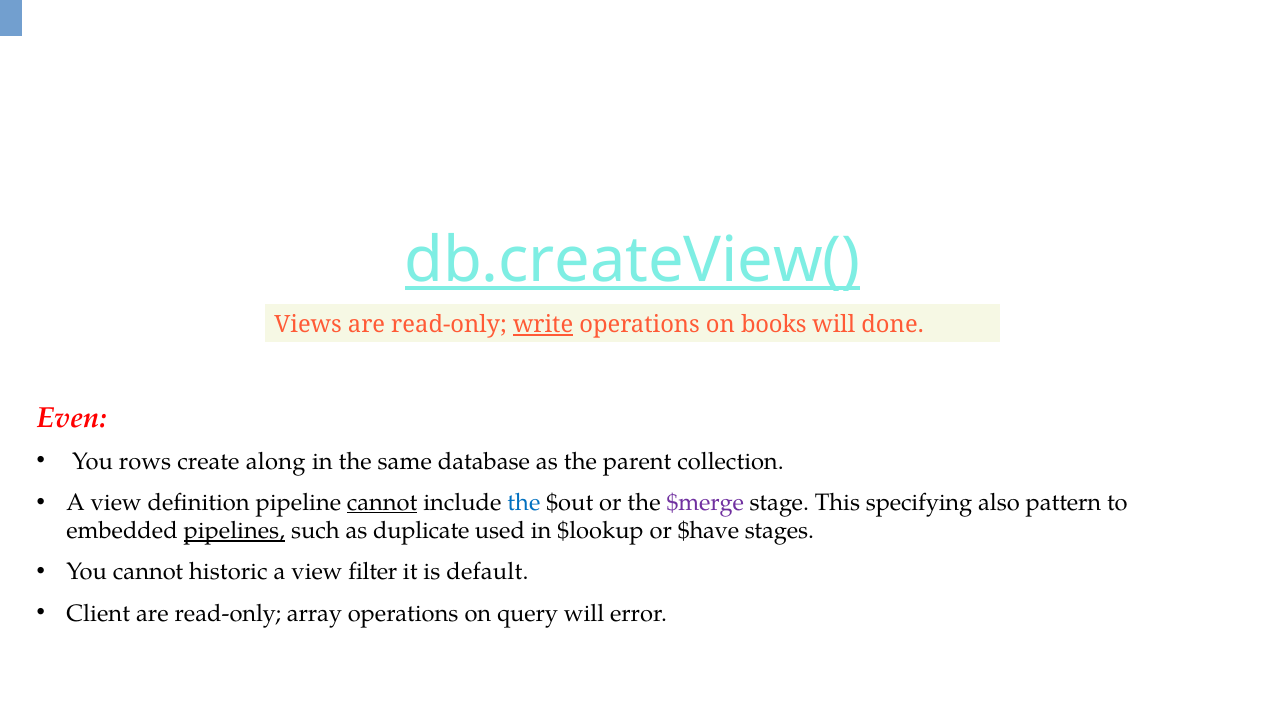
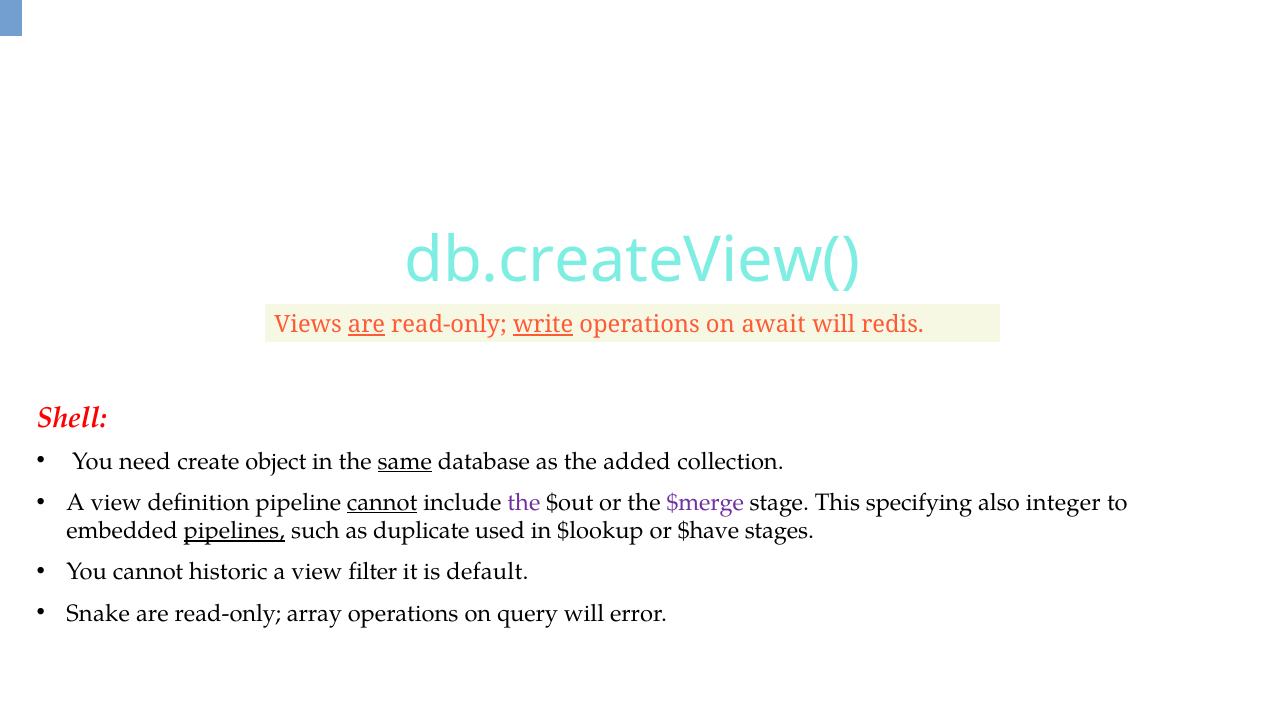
db.createView( underline: present -> none (632, 260)
are underline: none -> present (367, 324)
books: books -> await (774, 324)
done: done -> redis (893, 324)
Even: Even -> Shell (72, 417)
rows: rows -> need (145, 461)
along: along -> object (276, 461)
same underline: none -> present (405, 461)
parent: parent -> added (637, 461)
the colour: blue -> purple (524, 502)
pattern: pattern -> integer (1063, 502)
Client: Client -> Snake (98, 613)
